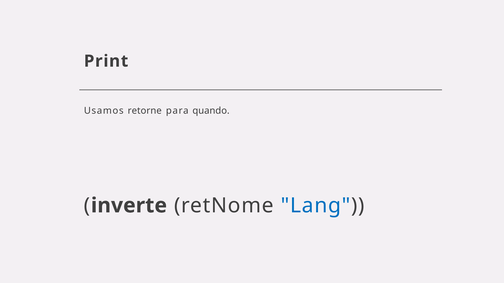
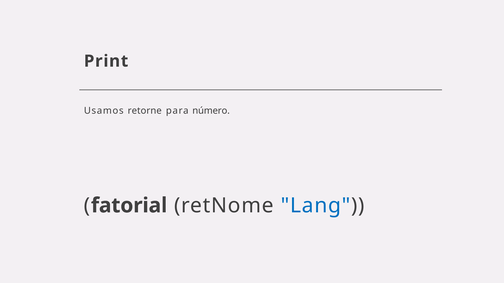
quando: quando -> número (211, 111)
inverte: inverte -> fatorial (129, 206)
